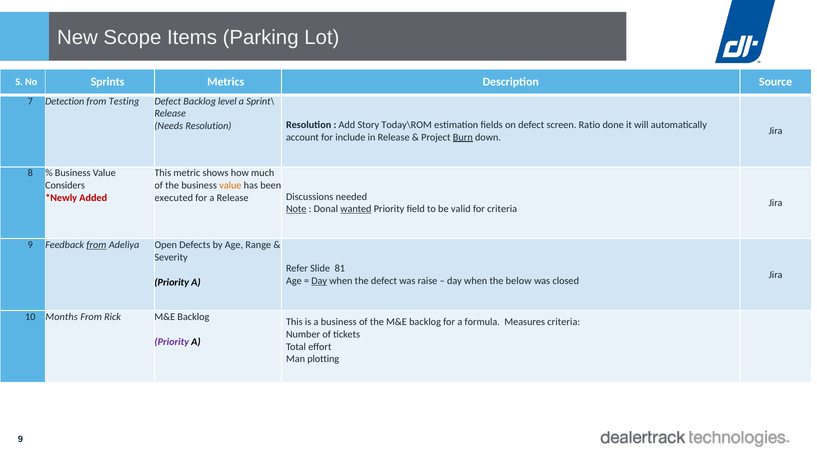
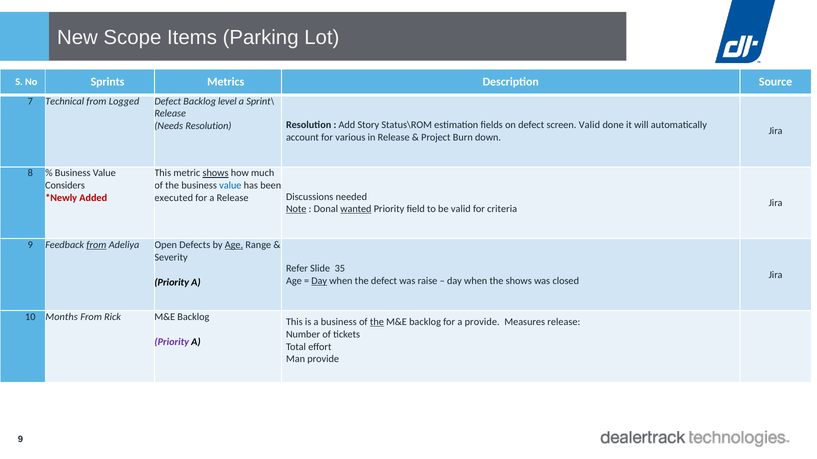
Detection: Detection -> Technical (65, 101)
Testing: Testing -> Logged (124, 101)
Today\ROM: Today\ROM -> Status\ROM (407, 125)
screen Ratio: Ratio -> Valid (589, 125)
include: include -> various (350, 137)
Burn underline: present -> none (463, 137)
shows underline: none -> present (216, 173)
value colour: orange -> blue (230, 186)
Age underline: none -> present (234, 245)
81: 81 -> 35 (340, 269)
the below: below -> shows (519, 281)
the underline: none -> present (377, 322)
a formula: formula -> provide (482, 322)
Measures criteria: criteria -> release (564, 322)
Man plotting: plotting -> provide (323, 359)
